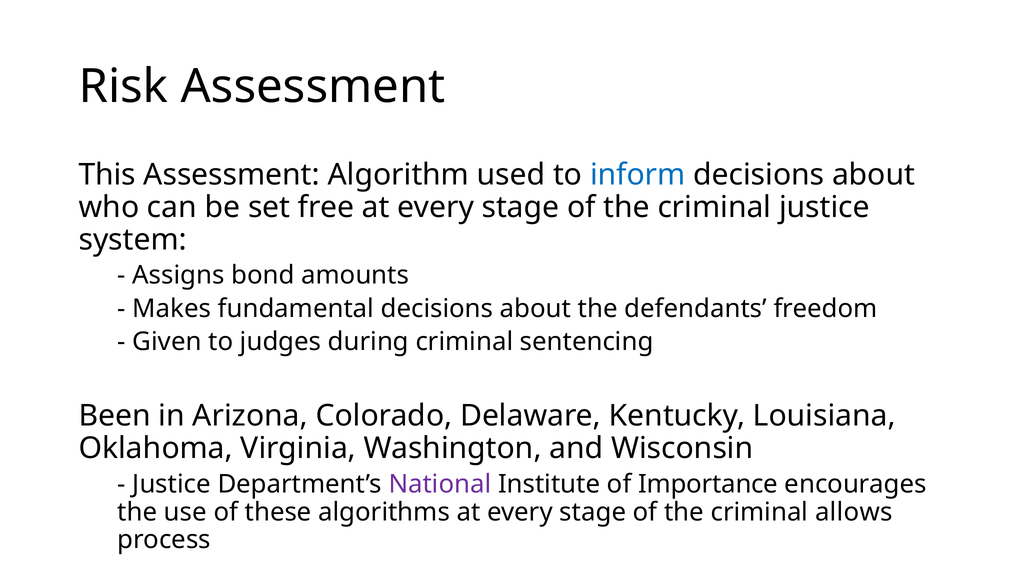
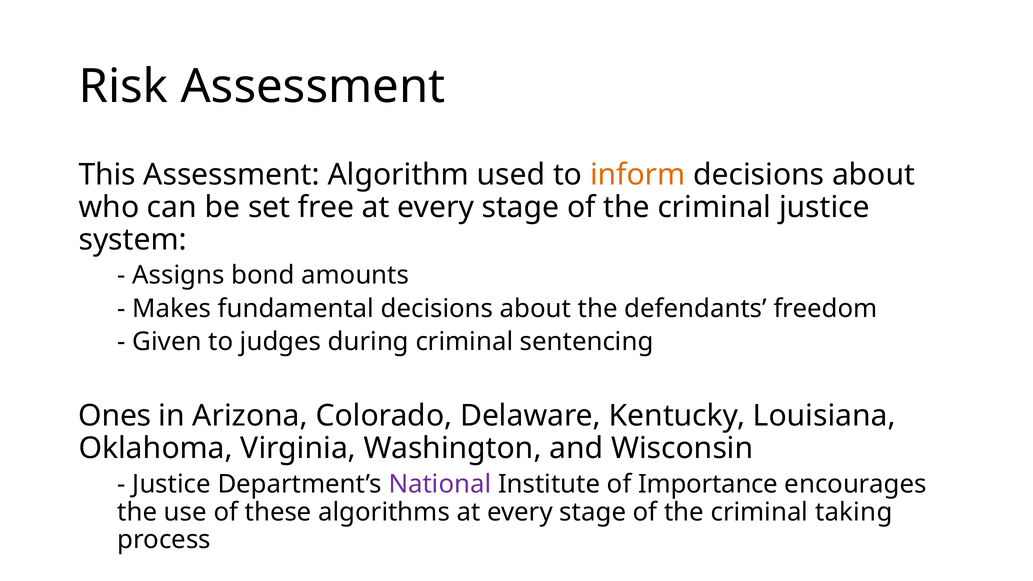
inform colour: blue -> orange (638, 175)
Been: Been -> Ones (115, 416)
allows: allows -> taking (854, 512)
